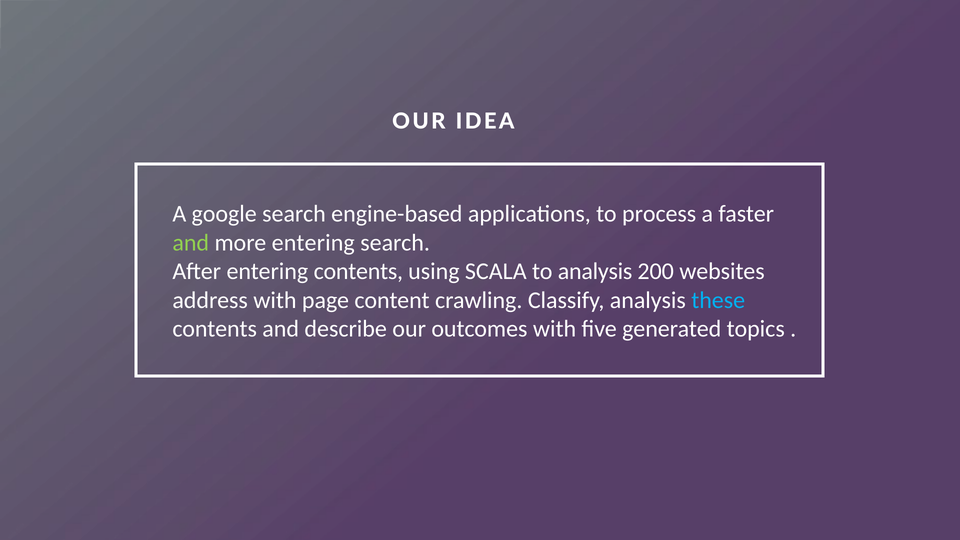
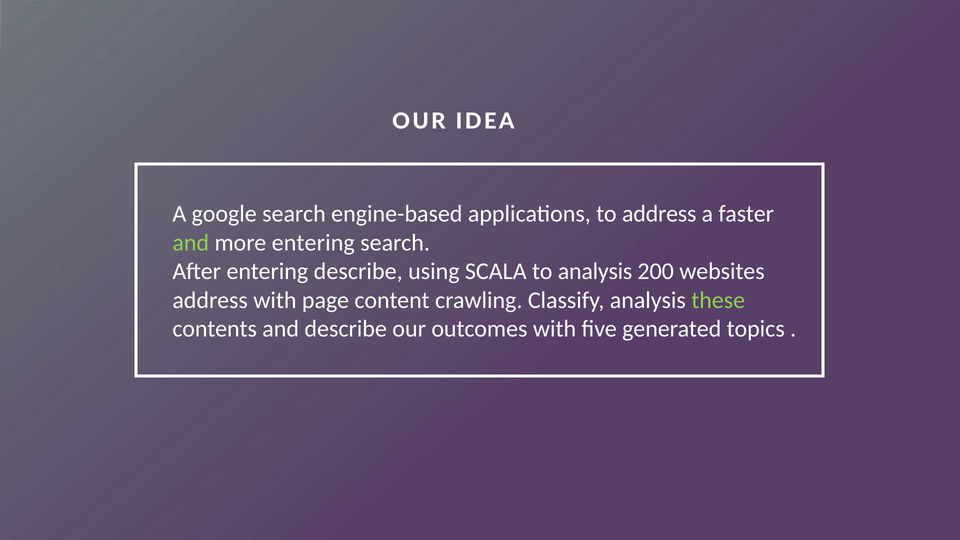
to process: process -> address (659, 214)
entering contents: contents -> describe (358, 271)
these colour: light blue -> light green (718, 300)
